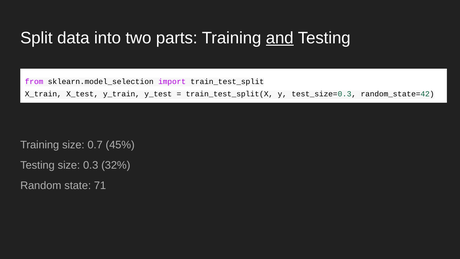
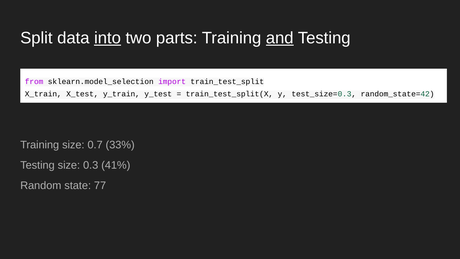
into underline: none -> present (108, 38)
45%: 45% -> 33% (120, 145)
32%: 32% -> 41% (116, 165)
71: 71 -> 77 (100, 185)
